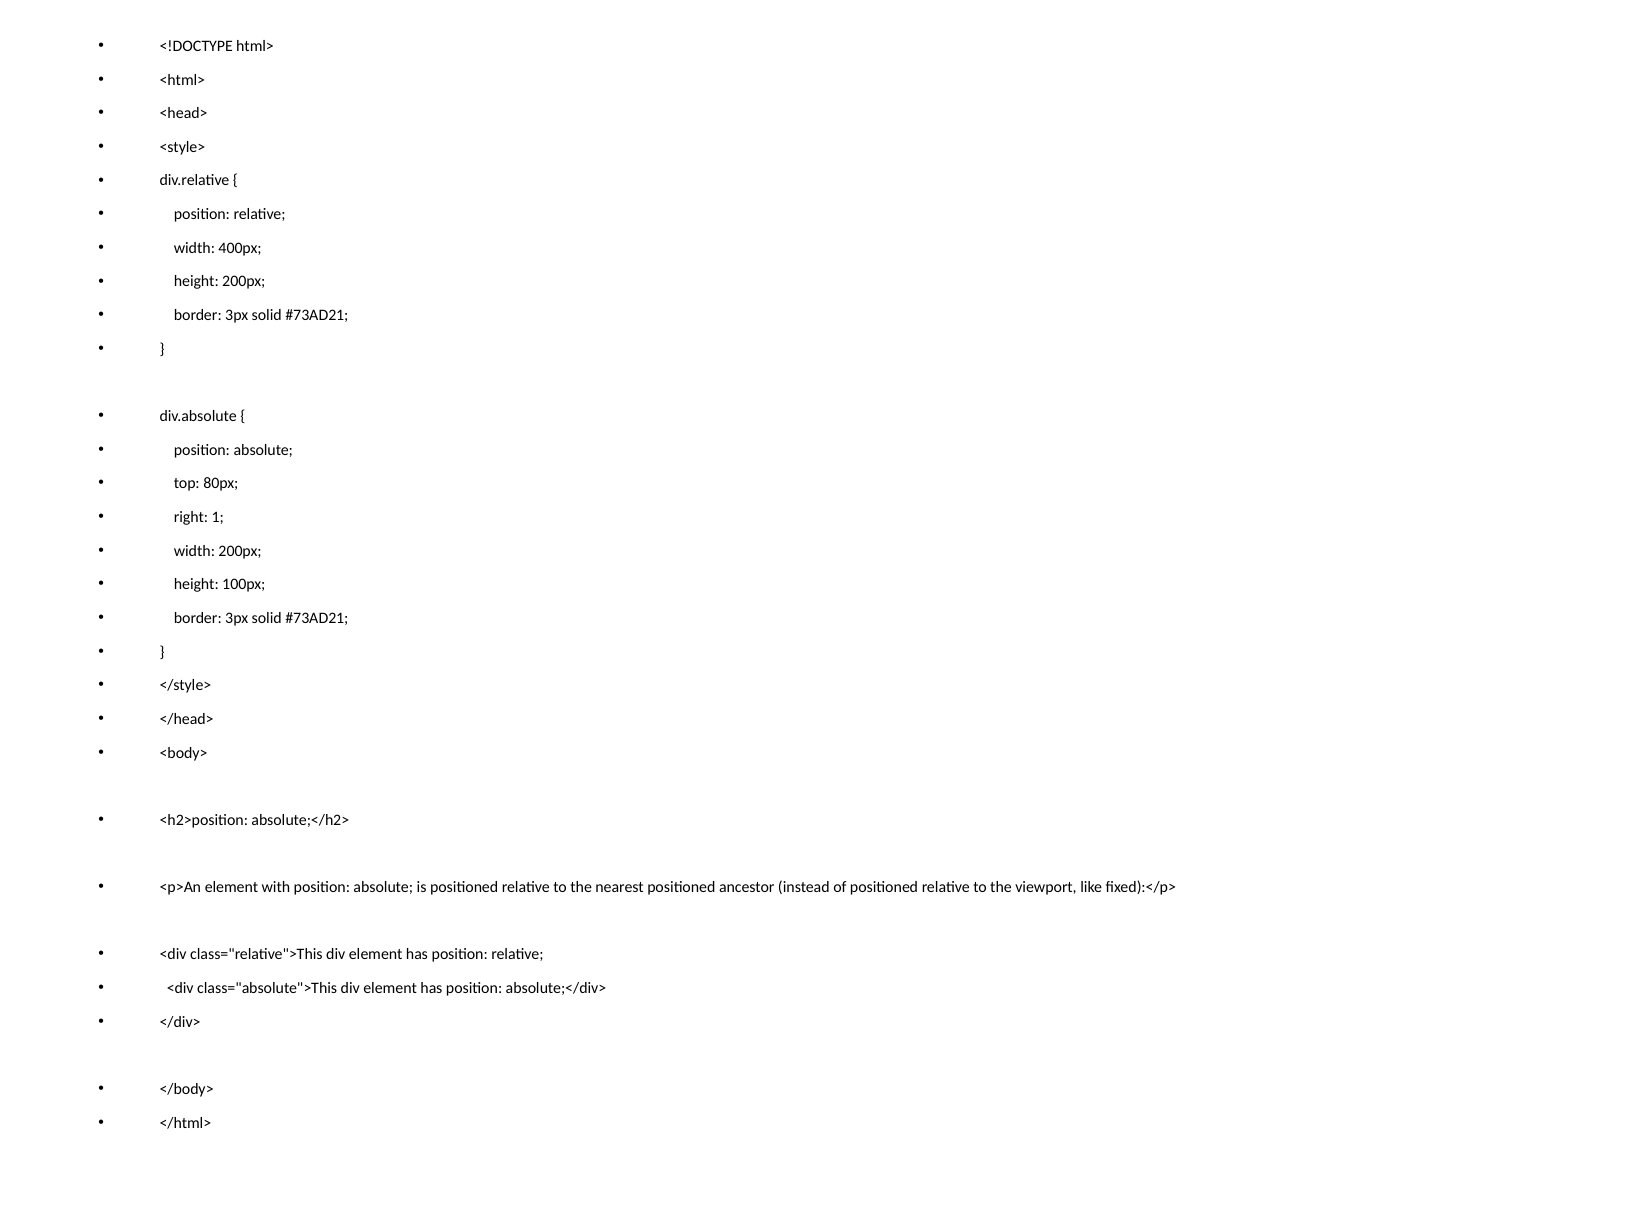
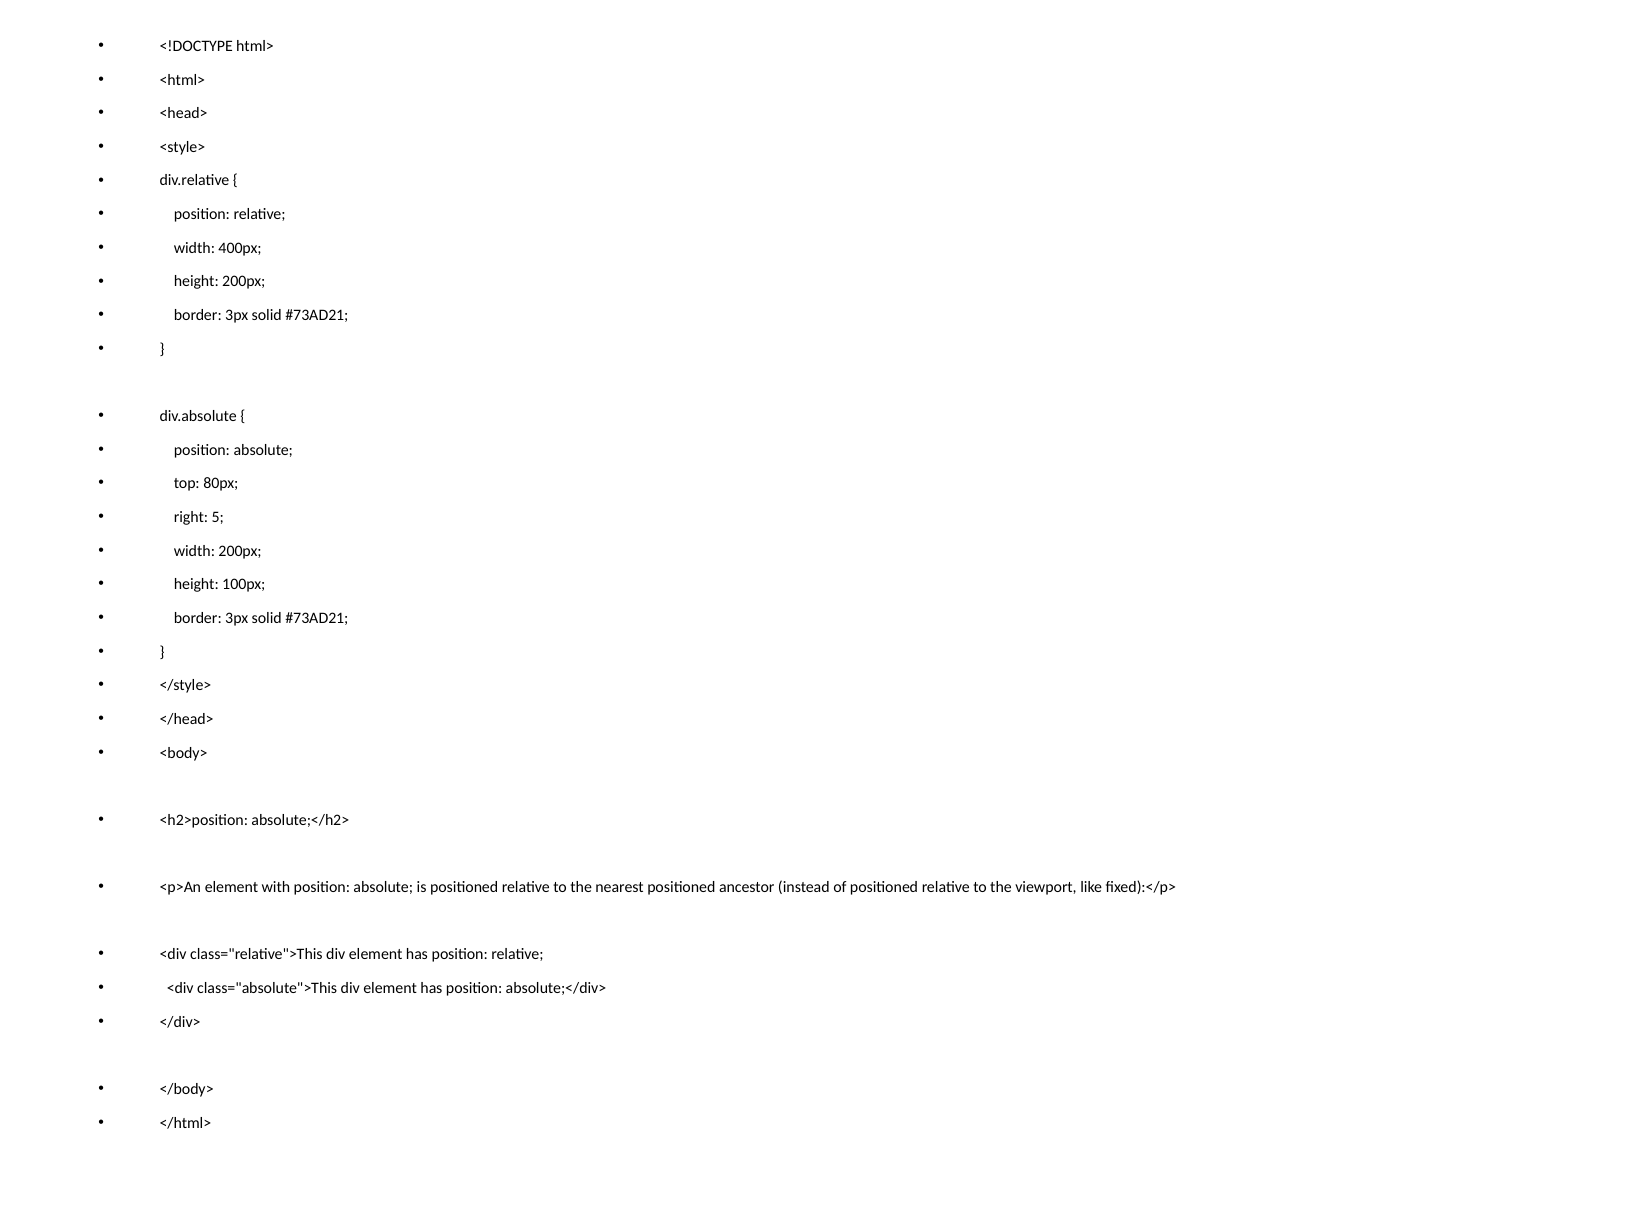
1: 1 -> 5 (218, 517)
